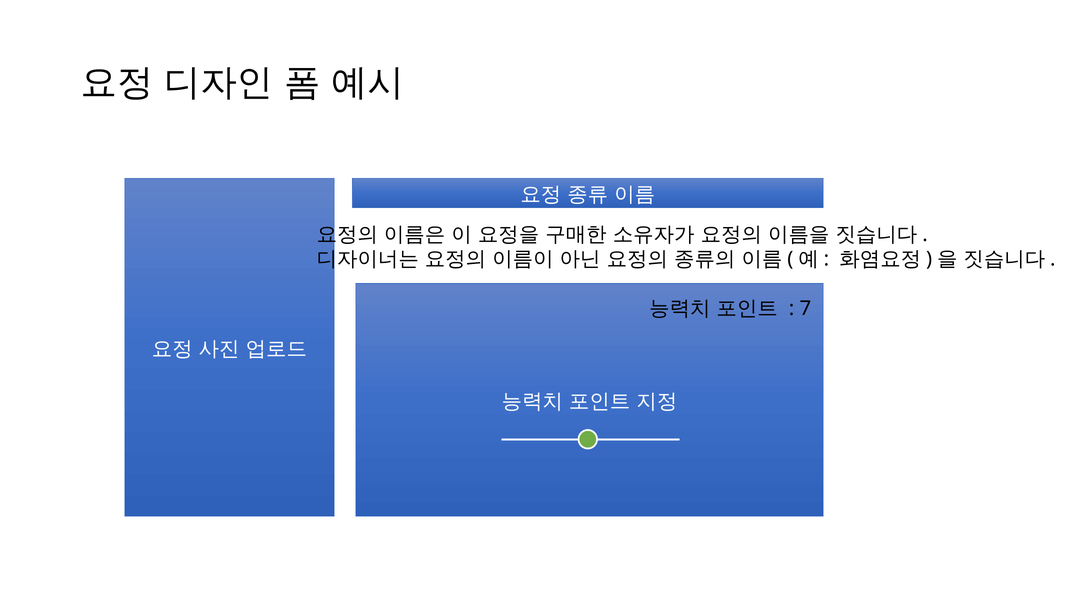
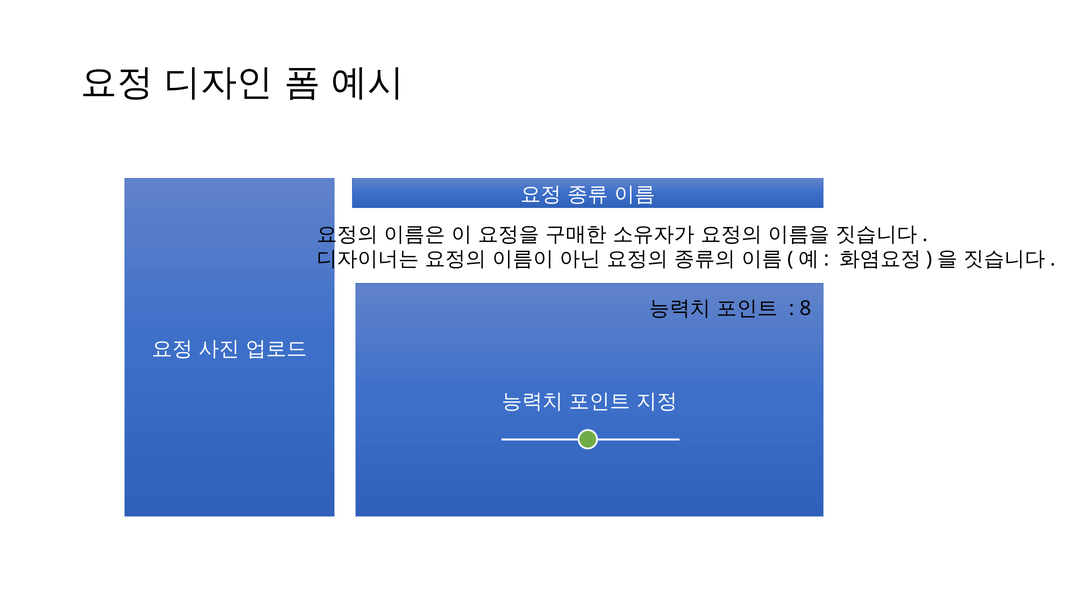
7: 7 -> 8 (805, 309)
